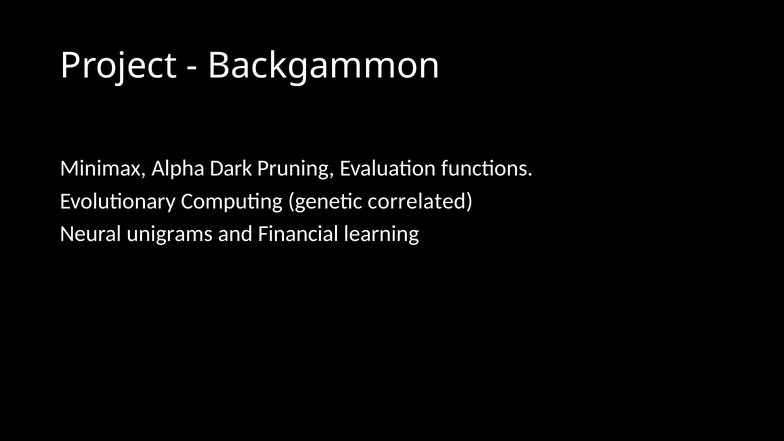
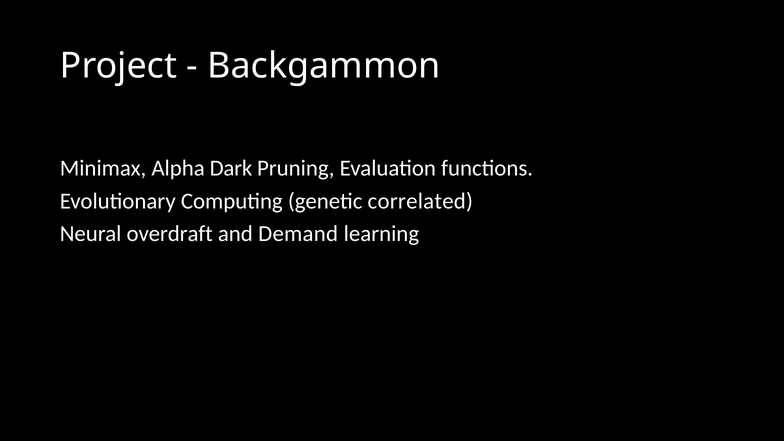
unigrams: unigrams -> overdraft (170, 234)
Financial: Financial -> Demand (298, 234)
